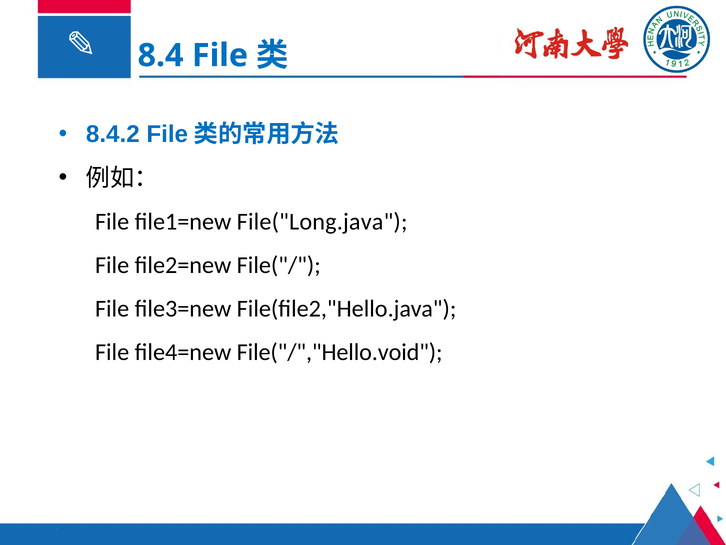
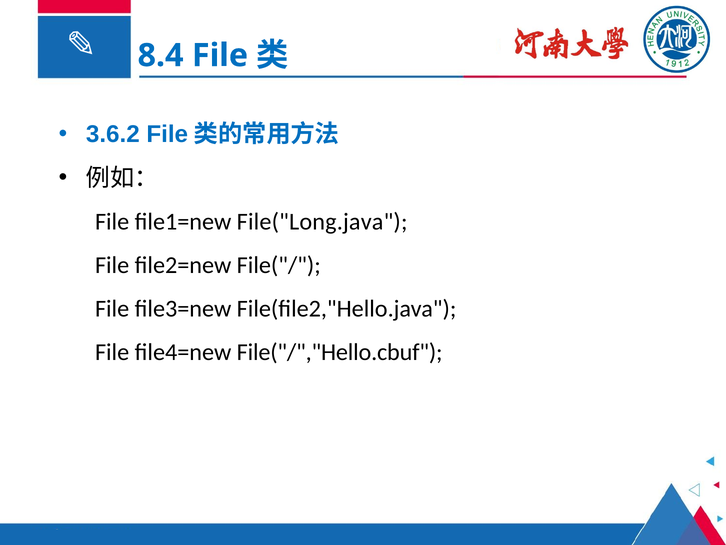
8.4.2: 8.4.2 -> 3.6.2 (113, 134)
File("/","Hello.void: File("/","Hello.void -> File("/","Hello.cbuf (340, 352)
